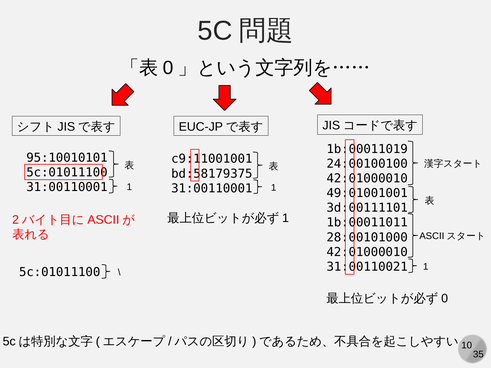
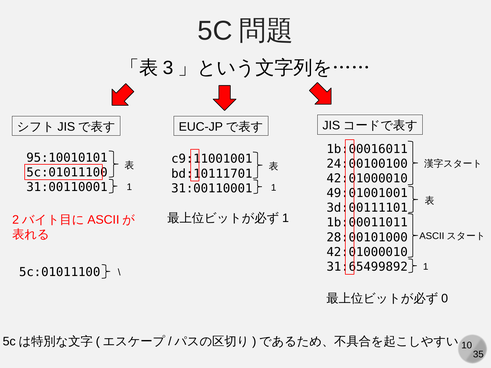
0: 0 -> 3 (168, 68)
1b:00011019: 1b:00011019 -> 1b:00016011 (367, 149)
bd:58179375: bd:58179375 -> bd:10111701 (212, 174)
31:00110021: 31:00110021 -> 31:65499892 (367, 267)
